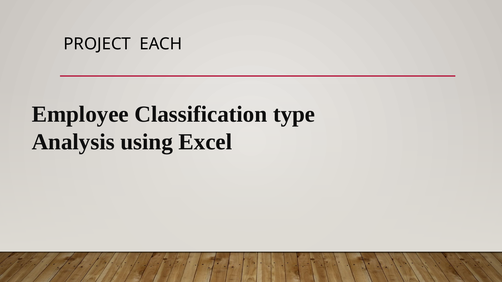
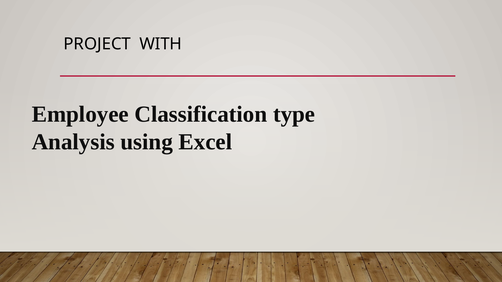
EACH: EACH -> WITH (161, 44)
